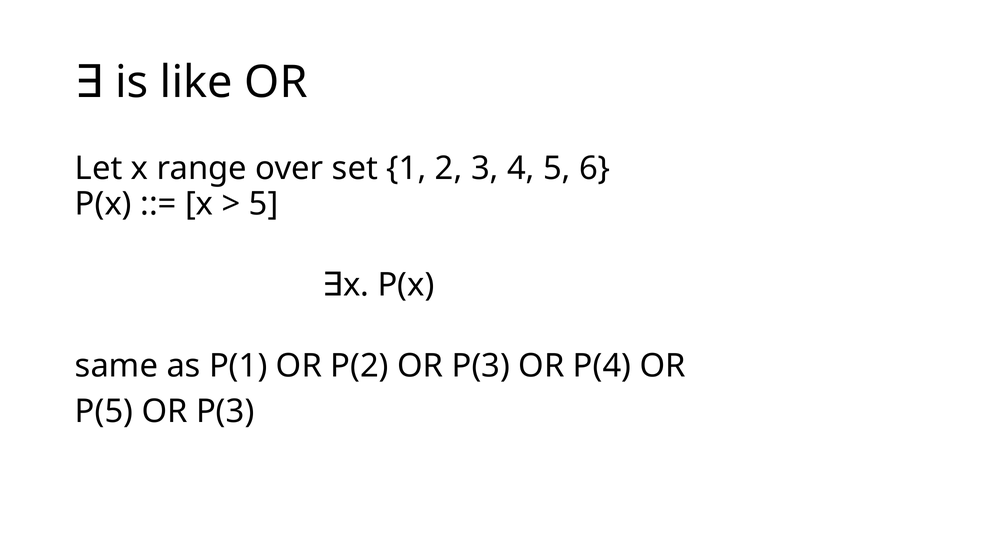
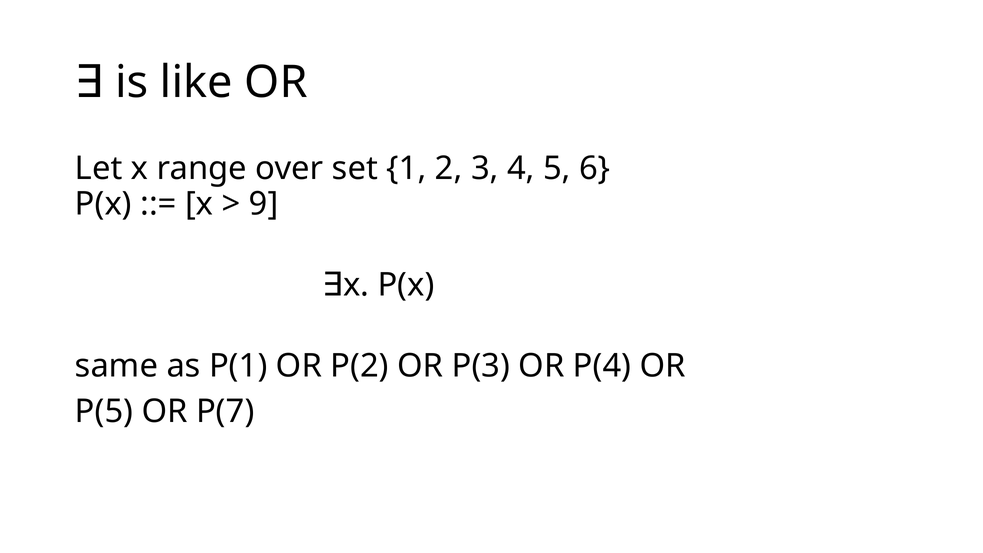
5: 5 -> 9 (264, 204)
P(5 OR P(3: P(3 -> P(7 (225, 412)
